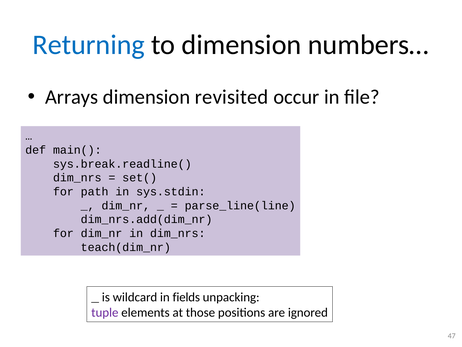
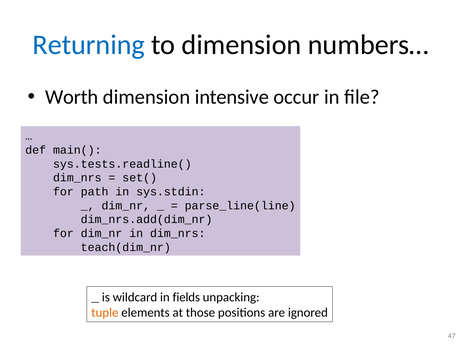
Arrays: Arrays -> Worth (72, 97)
revisited: revisited -> intensive (232, 97)
sys.break.readline(: sys.break.readline( -> sys.tests.readline( (122, 164)
tuple colour: purple -> orange (105, 312)
